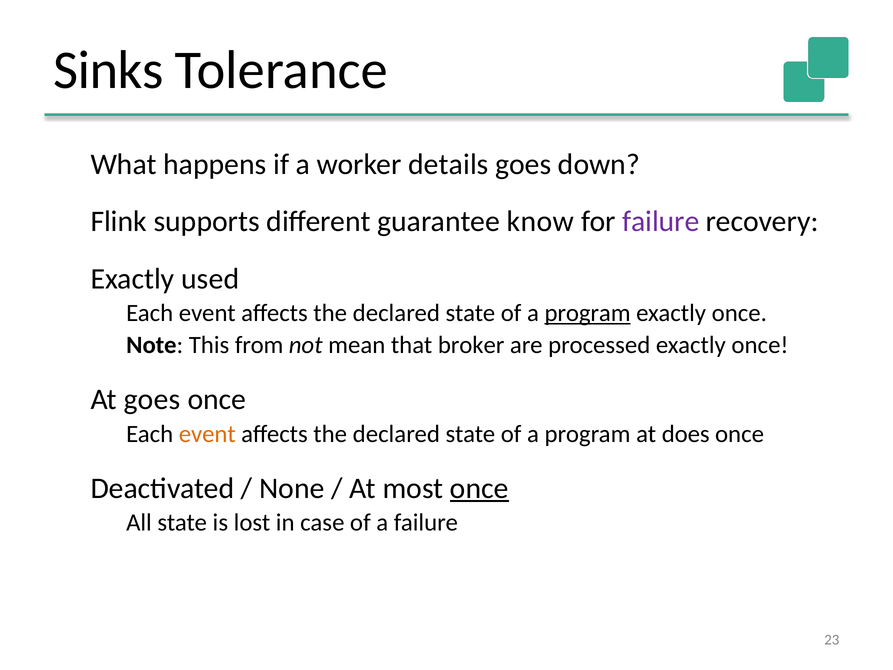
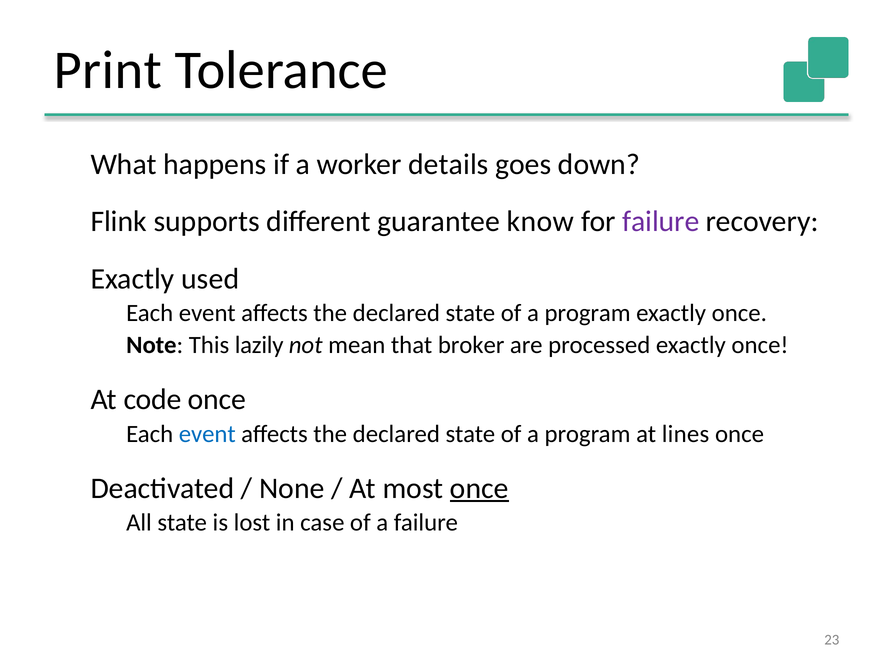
Sinks: Sinks -> Print (108, 70)
program underline: present -> none (588, 313)
from: from -> lazily (259, 345)
goes: goes -> code (152, 399)
event colour: orange -> blue (207, 434)
does: does -> lines (686, 434)
